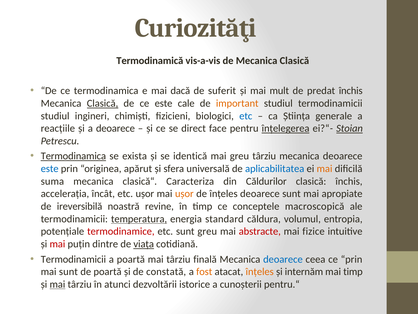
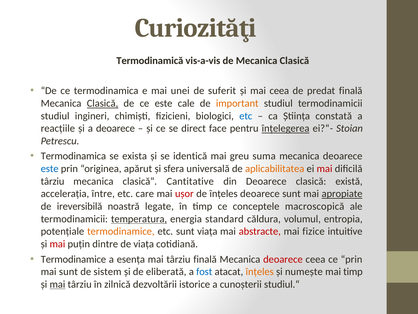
dacă: dacă -> unei (180, 91)
mai mult: mult -> ceea (279, 91)
predat închis: închis -> finală (351, 91)
generale: generale -> constată (334, 116)
Stoian underline: present -> none (350, 128)
Termodinamica underline: present -> none (73, 156)
greu târziu: târziu -> suma (264, 156)
aplicabilitatea colour: blue -> orange (275, 168)
mai colour: orange -> red (325, 168)
suma: suma -> târziu (53, 181)
Caracteriza: Caracteriza -> Cantitative (190, 181)
din Căldurilor: Căldurilor -> Deoarece (266, 181)
clasică închis: închis -> există (349, 181)
încât: încât -> între (103, 194)
etc uşor: uşor -> care (145, 194)
uşor colour: orange -> red (184, 194)
apropiate underline: none -> present (342, 194)
revine: revine -> legate (159, 206)
termodinamice colour: red -> orange (121, 231)
sunt greu: greu -> viaţa (207, 231)
viaţa underline: present -> none (144, 244)
Termodinamicii: Termodinamicii -> Termodinamice (73, 259)
a poartă: poartă -> esenţa (131, 259)
deoarece colour: blue -> red (283, 259)
de poartă: poartă -> sistem (108, 271)
constată: constată -> eliberată (166, 271)
fost colour: orange -> blue (204, 271)
internăm: internăm -> numeşte (304, 271)
atunci: atunci -> zilnică (117, 284)
pentru.“: pentru.“ -> studiul.“ (282, 284)
